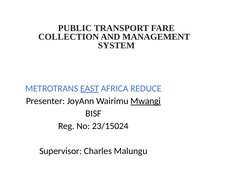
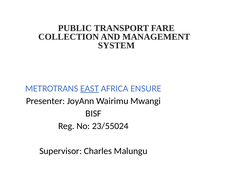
REDUCE: REDUCE -> ENSURE (146, 89)
Mwangi underline: present -> none (146, 101)
23/15024: 23/15024 -> 23/55024 (110, 126)
